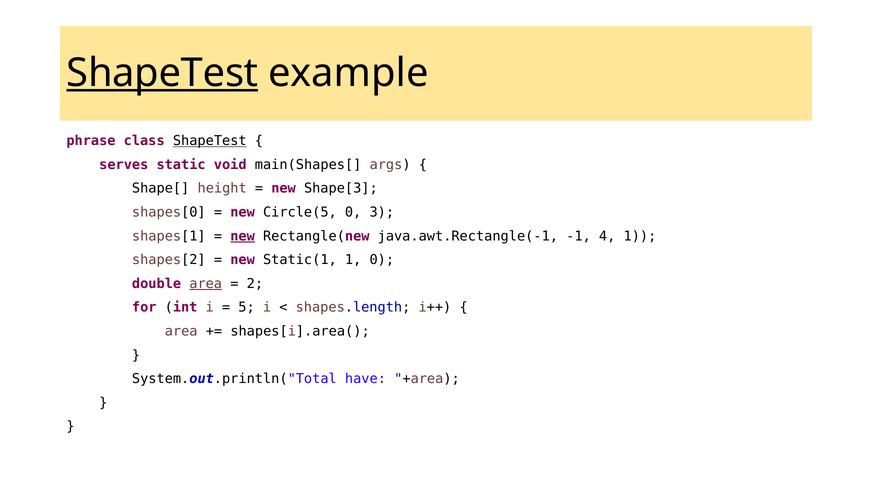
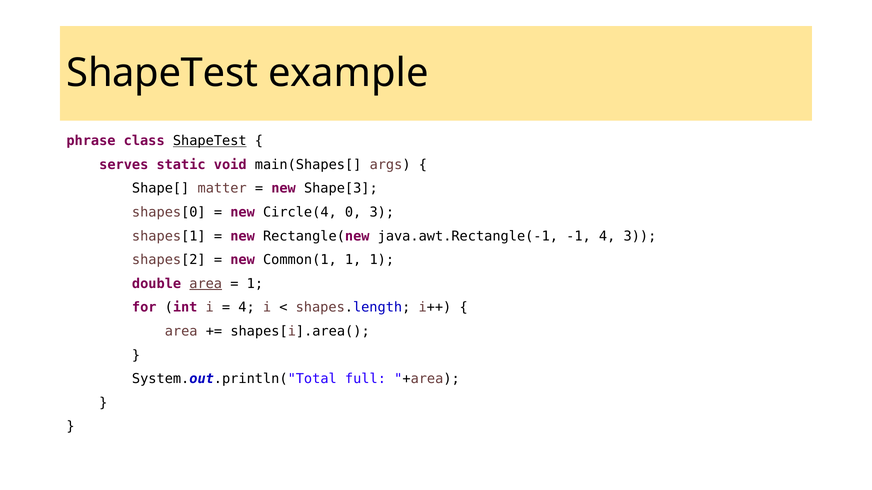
ShapeTest underline: present -> none (162, 73)
height: height -> matter (222, 189)
Circle(5: Circle(5 -> Circle(4 (300, 212)
new underline: present -> none (243, 236)
4 1: 1 -> 3 (640, 236)
Static(1: Static(1 -> Common(1 (300, 260)
1 0: 0 -> 1 (382, 260)
2: 2 -> 1 (255, 284)
5: 5 -> 4 (247, 308)
have: have -> full (365, 379)
